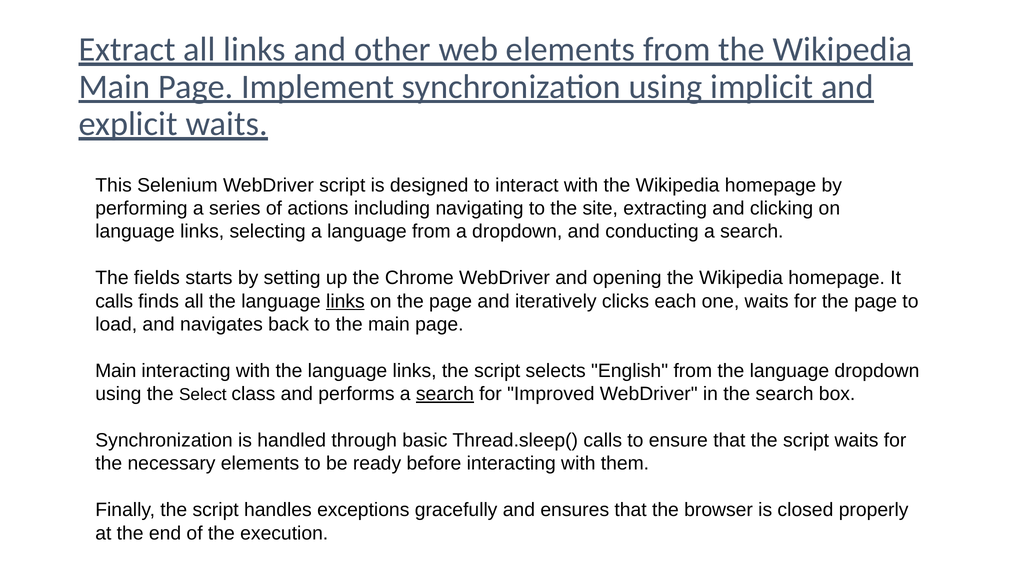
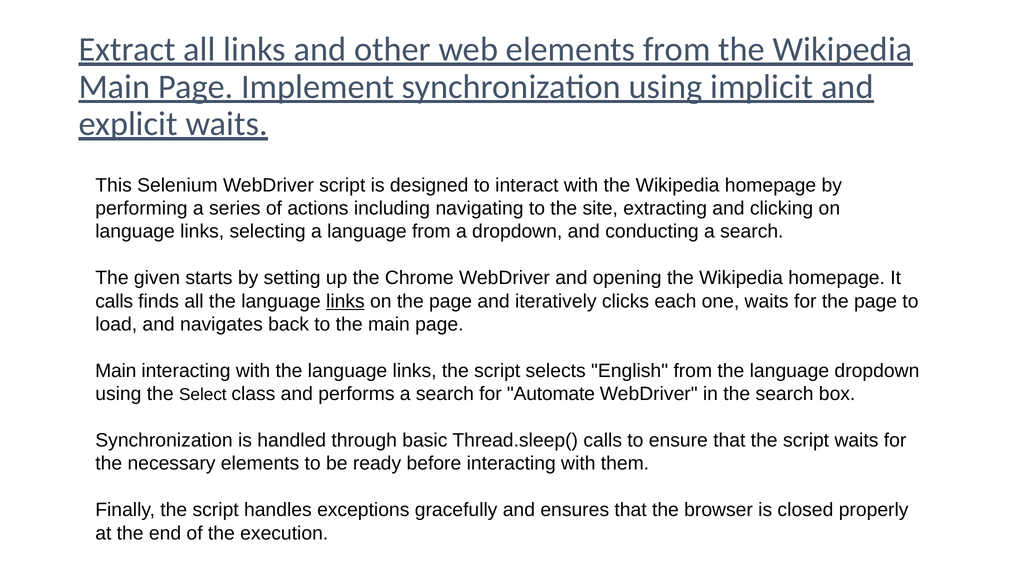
fields: fields -> given (157, 278)
search underline: present -> none (445, 394)
Improved: Improved -> Automate (551, 394)
